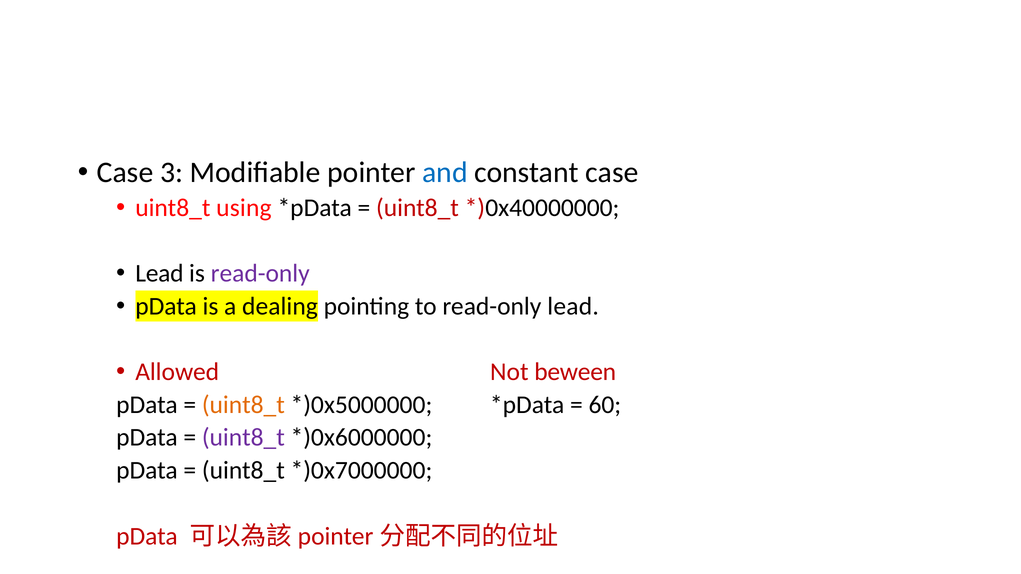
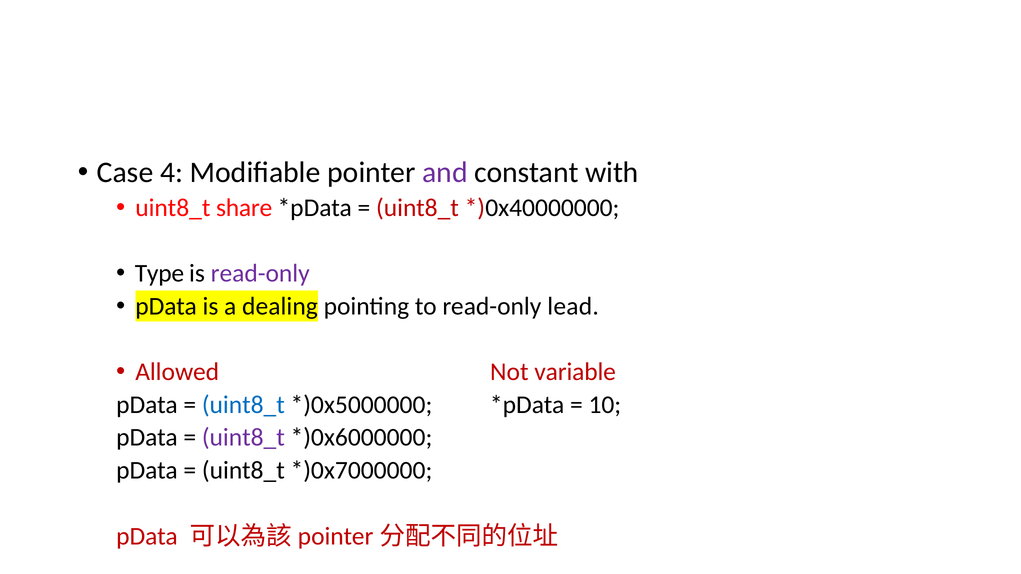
3: 3 -> 4 (172, 173)
and colour: blue -> purple (445, 173)
constant case: case -> with (612, 173)
using: using -> share (244, 208)
Lead: Lead -> Type (159, 273)
beween: beween -> variable (575, 372)
uint8_t colour: orange -> blue (243, 405)
60: 60 -> 10 (605, 405)
